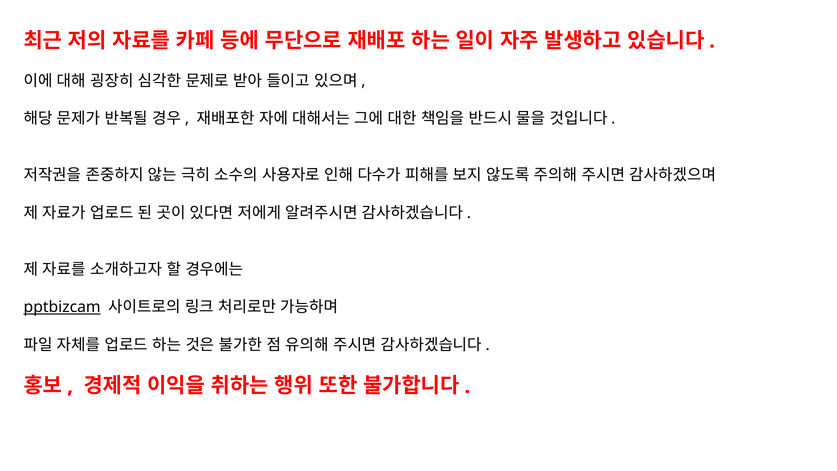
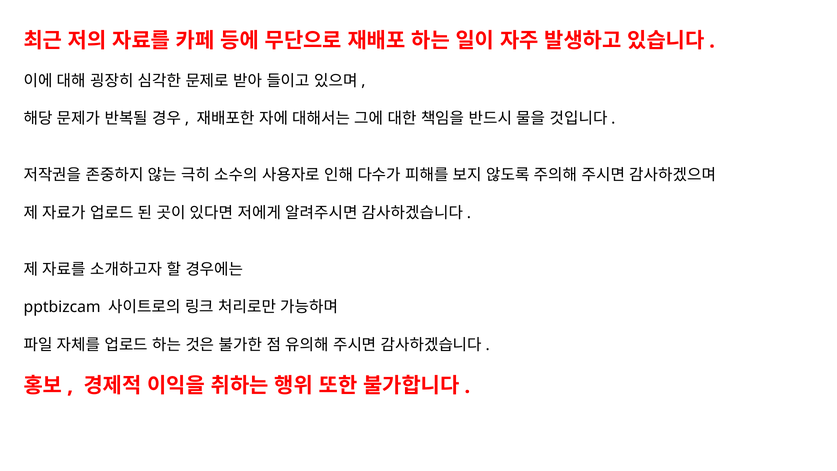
pptbizcam underline: present -> none (62, 307)
